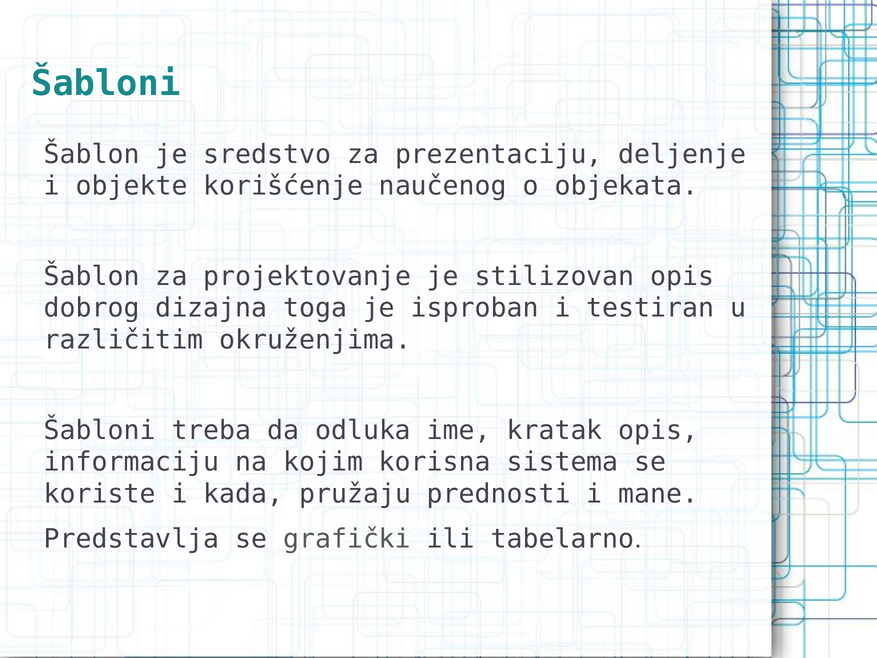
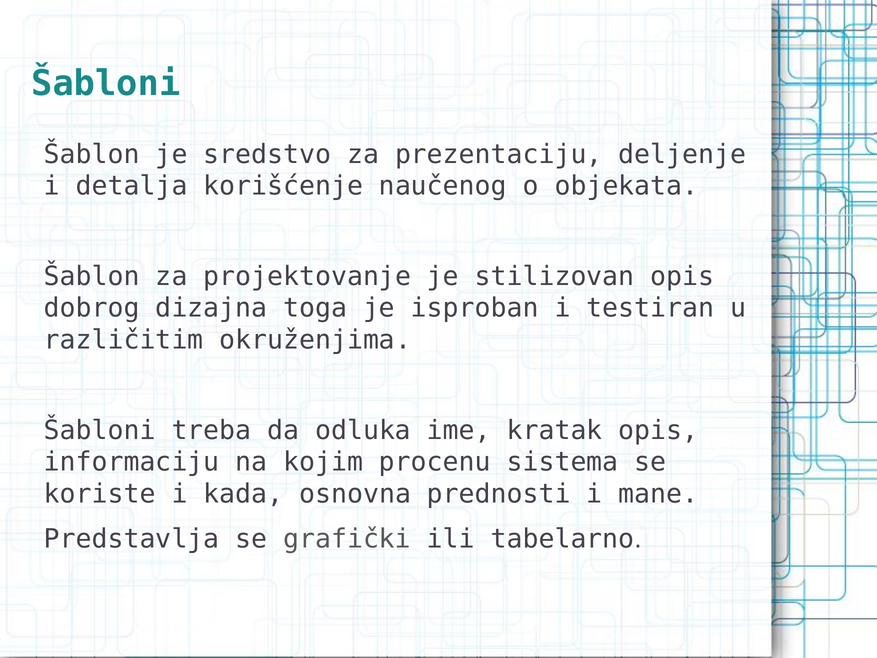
objekte: objekte -> detalja (132, 186)
korisna: korisna -> procenu (435, 462)
pružaju: pružaju -> osnovna (355, 494)
